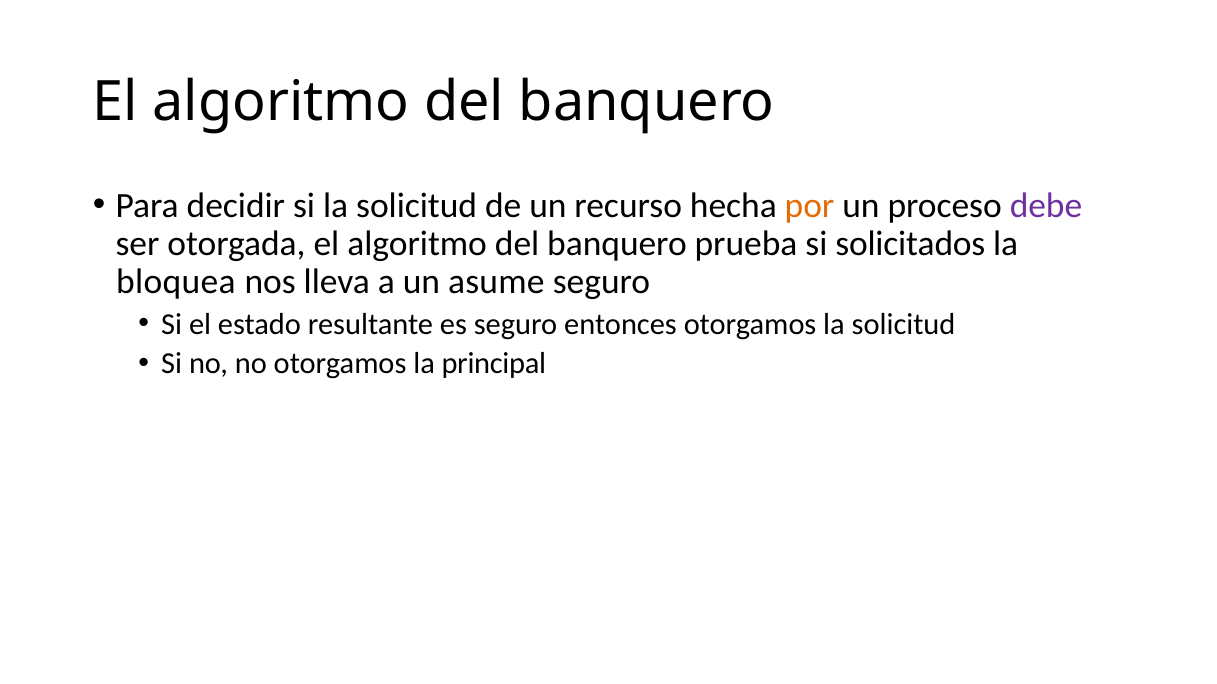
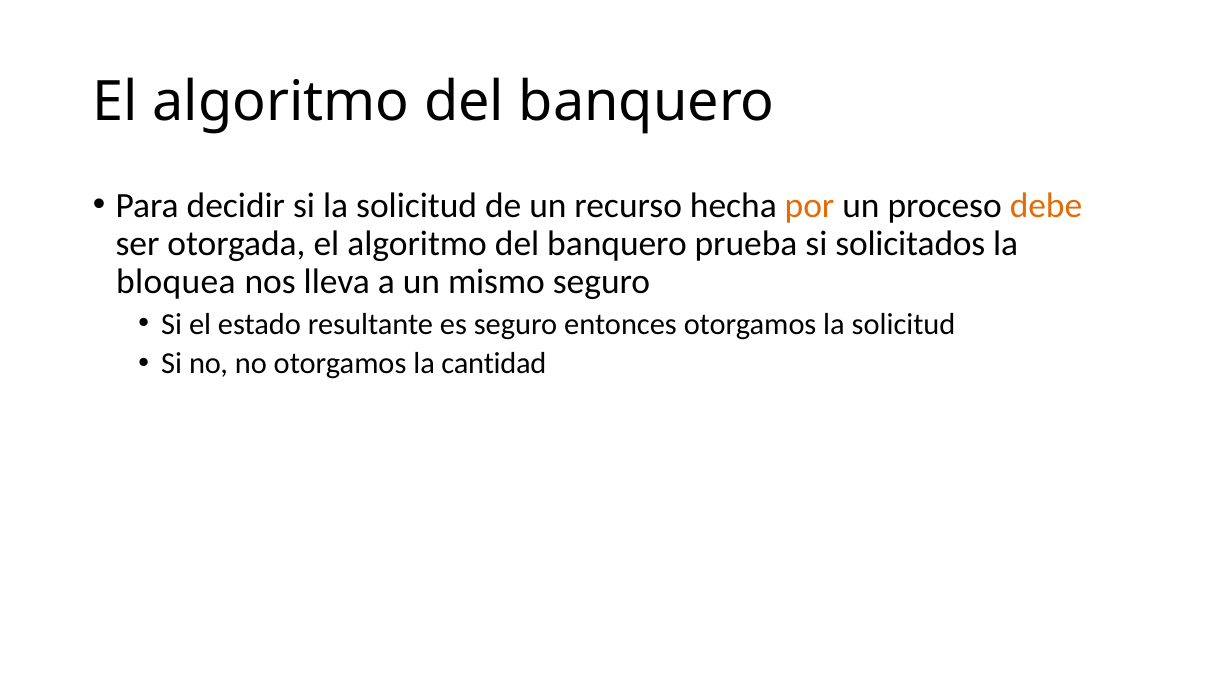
debe colour: purple -> orange (1046, 206)
asume: asume -> mismo (496, 282)
principal: principal -> cantidad (494, 364)
